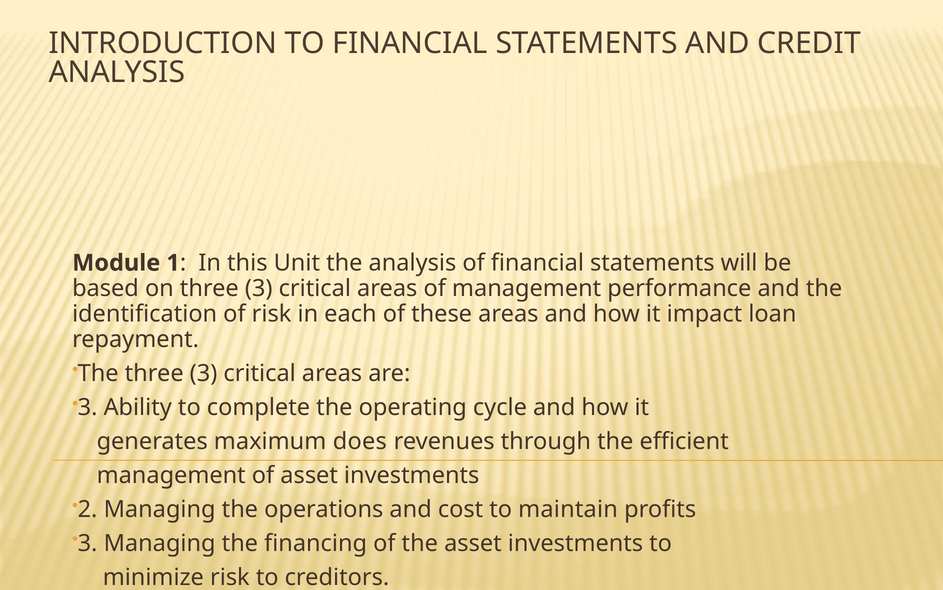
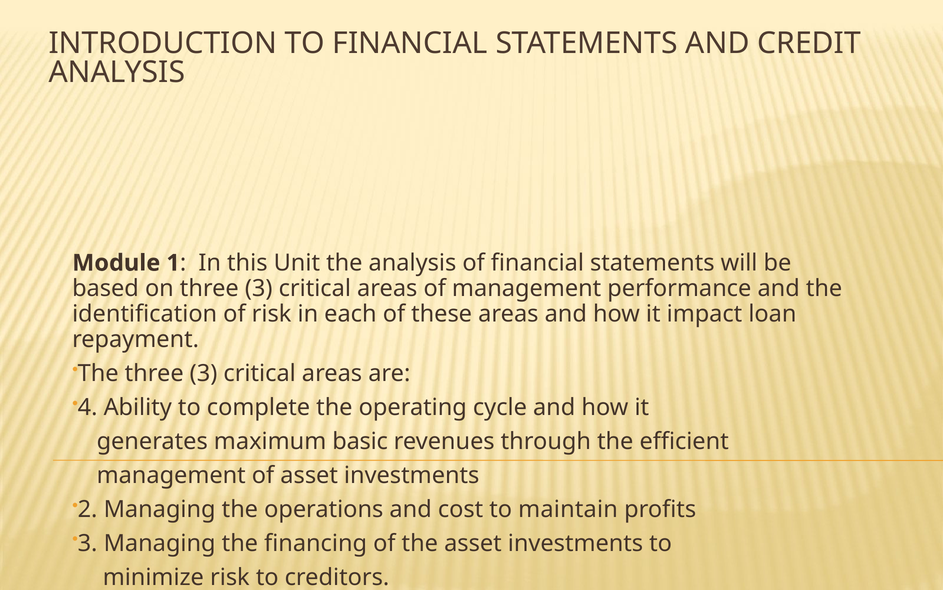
3: 3 -> 4 (88, 407)
does: does -> basic (360, 441)
